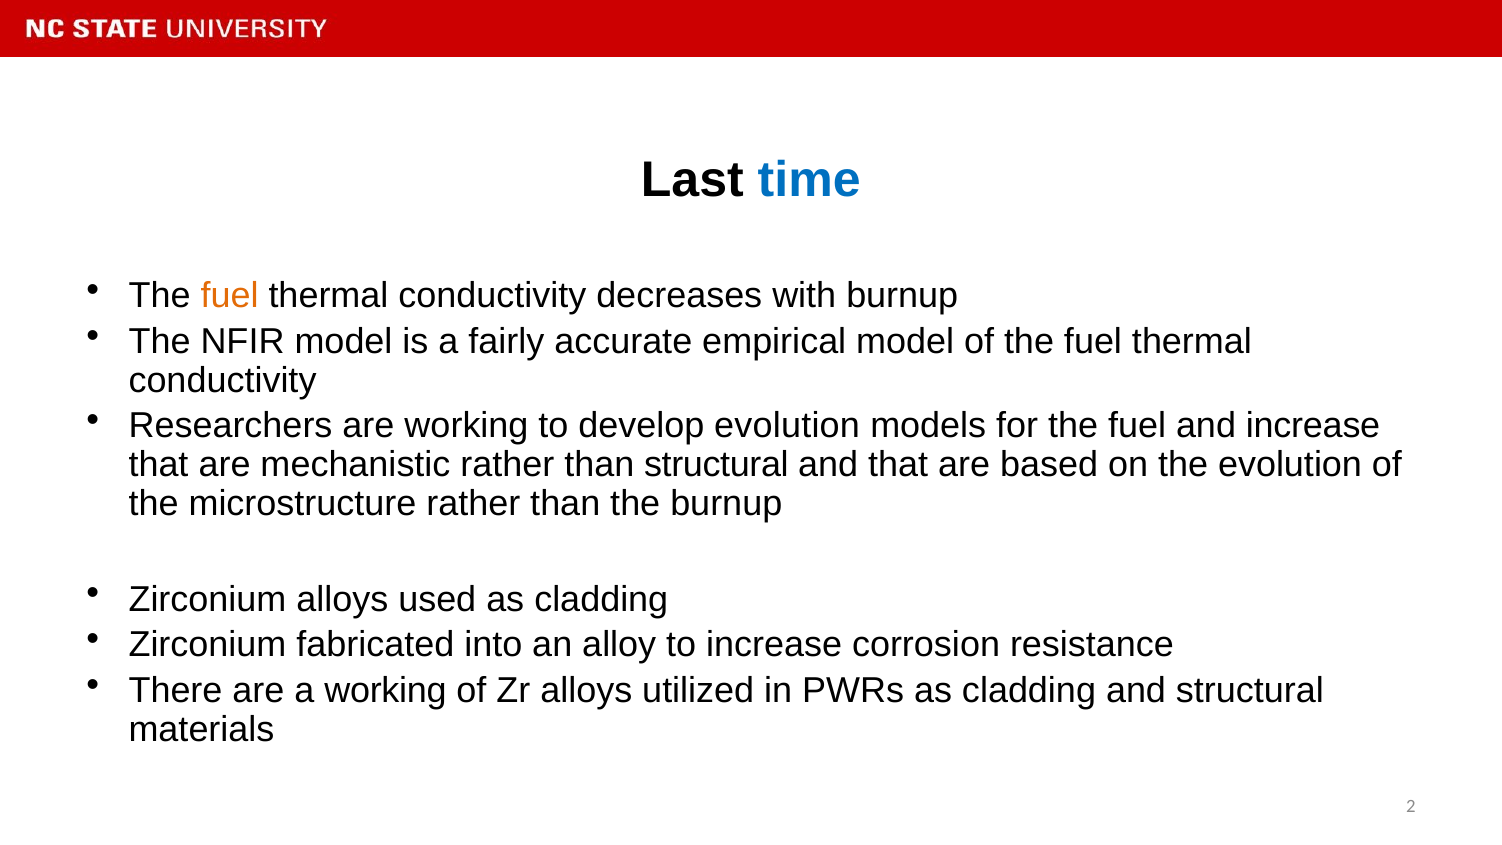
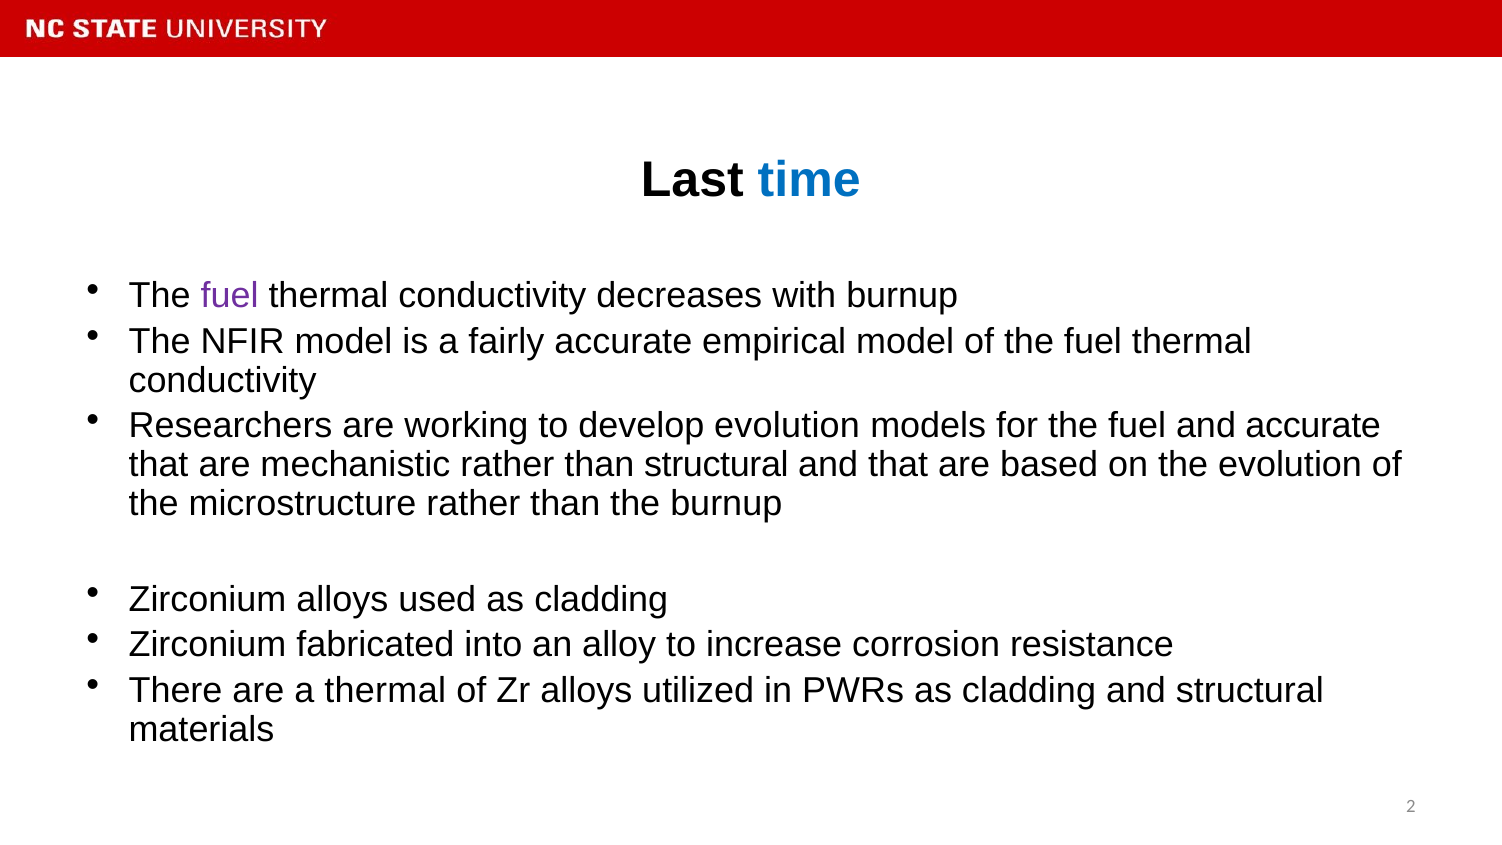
fuel colour: orange -> purple (230, 296)
and increase: increase -> accurate (1313, 426)
a working: working -> thermal (385, 690)
